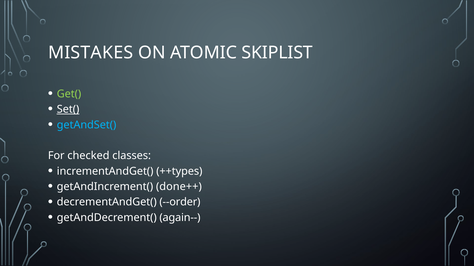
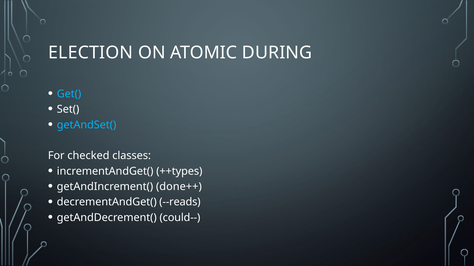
MISTAKES: MISTAKES -> ELECTION (91, 53)
SKIPLIST: SKIPLIST -> DURING (277, 53)
Get( colour: light green -> light blue (69, 94)
Set( underline: present -> none (68, 110)
--order: --order -> --reads (180, 203)
again--: again-- -> could-- (180, 218)
